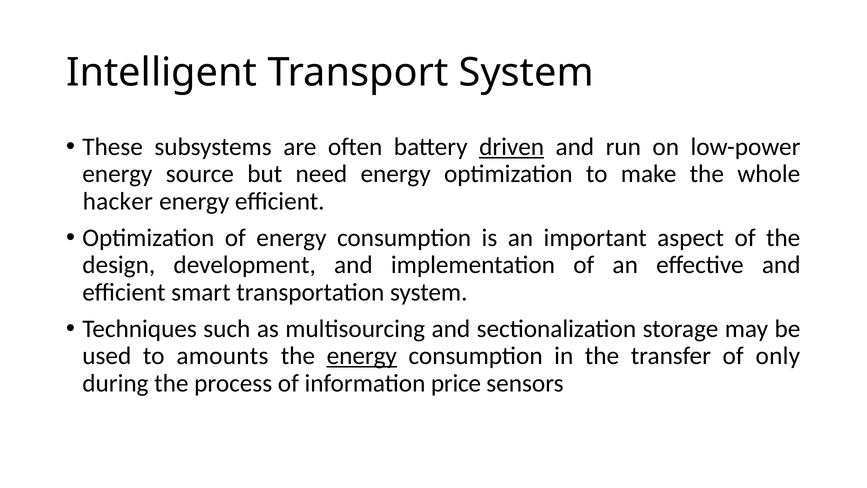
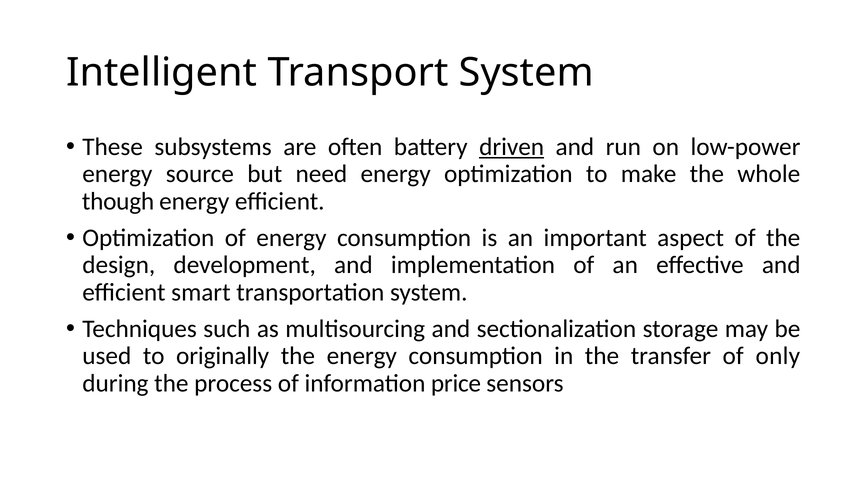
hacker: hacker -> though (118, 201)
amounts: amounts -> originally (223, 356)
energy underline: present -> none (362, 356)
